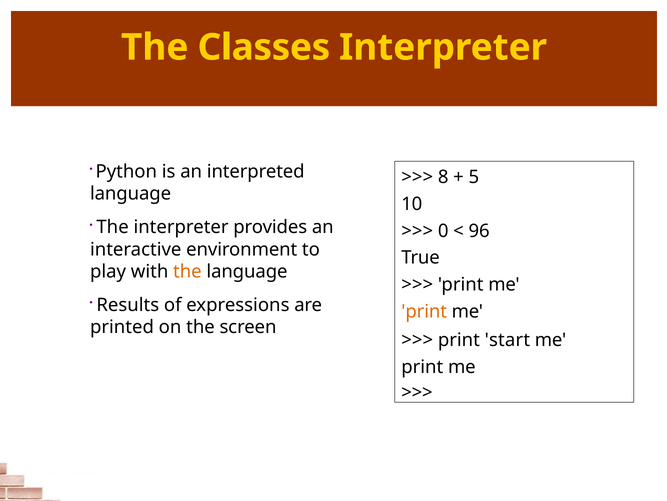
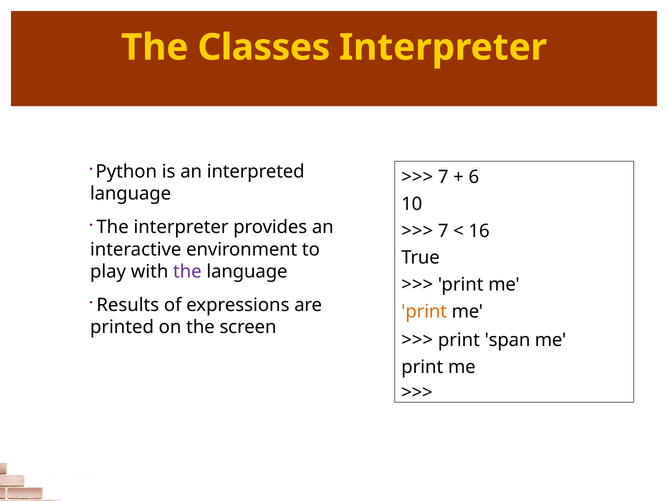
8: 8 -> 7 (443, 177)
5: 5 -> 6 (474, 177)
0: 0 -> 7 (443, 231)
96: 96 -> 16 (479, 231)
the colour: orange -> purple (187, 271)
start: start -> span (508, 340)
